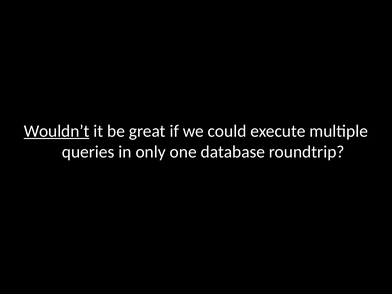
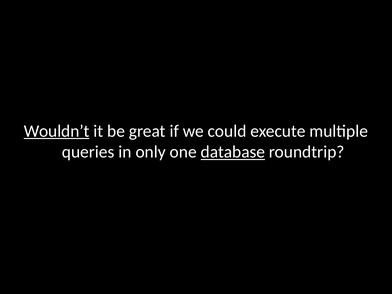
database underline: none -> present (233, 152)
